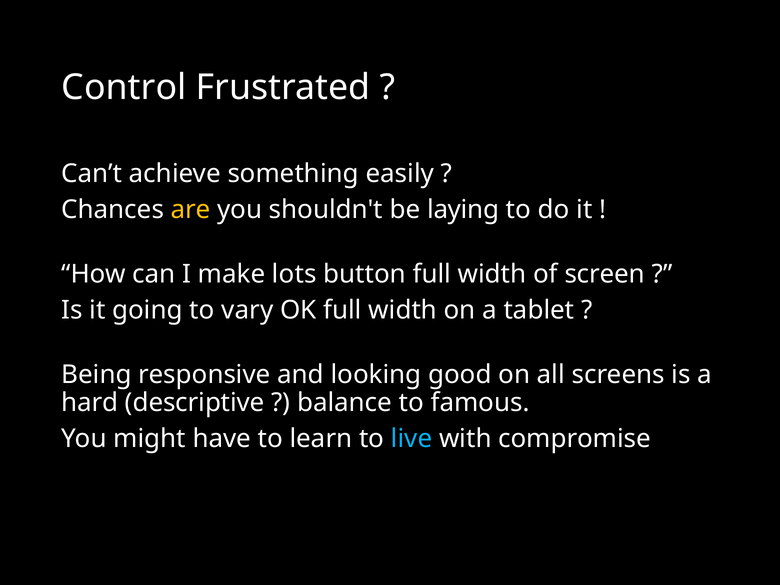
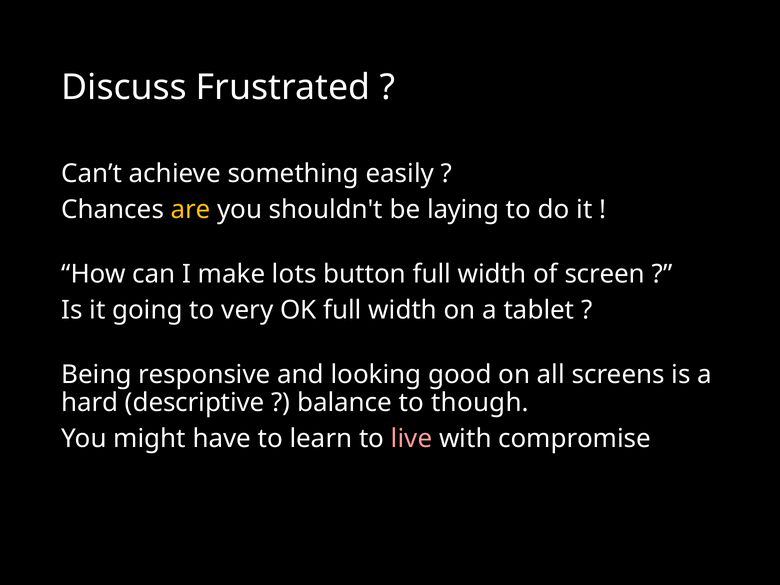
Control: Control -> Discuss (124, 87)
vary: vary -> very (247, 310)
famous: famous -> though (480, 403)
live colour: light blue -> pink (412, 439)
